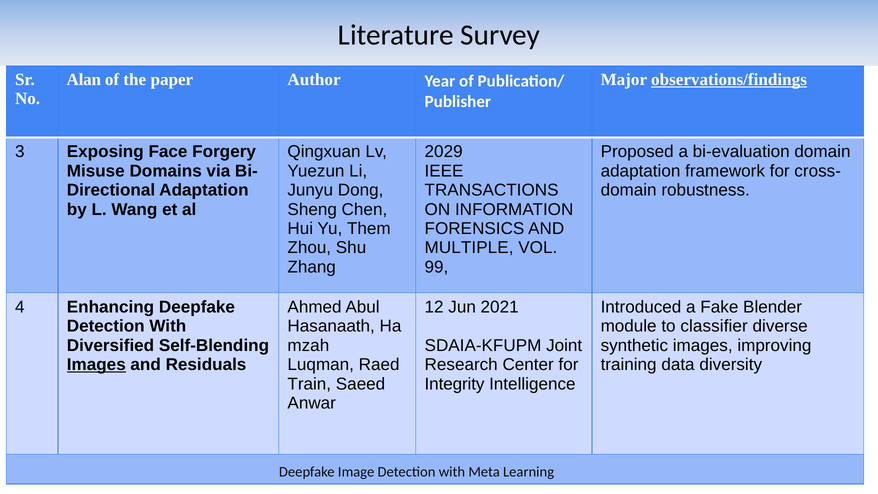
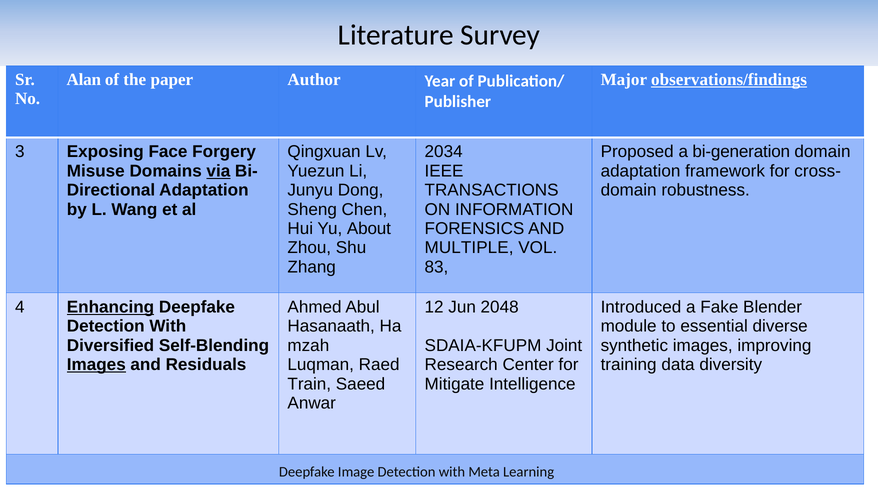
2029: 2029 -> 2034 (444, 152)
bi-evaluation: bi-evaluation -> bi-generation (741, 152)
via underline: none -> present (218, 171)
Them: Them -> About (369, 229)
99: 99 -> 83 (436, 267)
Enhancing underline: none -> present (110, 307)
2021: 2021 -> 2048 (500, 307)
classifier: classifier -> essential (714, 326)
Integrity: Integrity -> Mitigate (454, 384)
